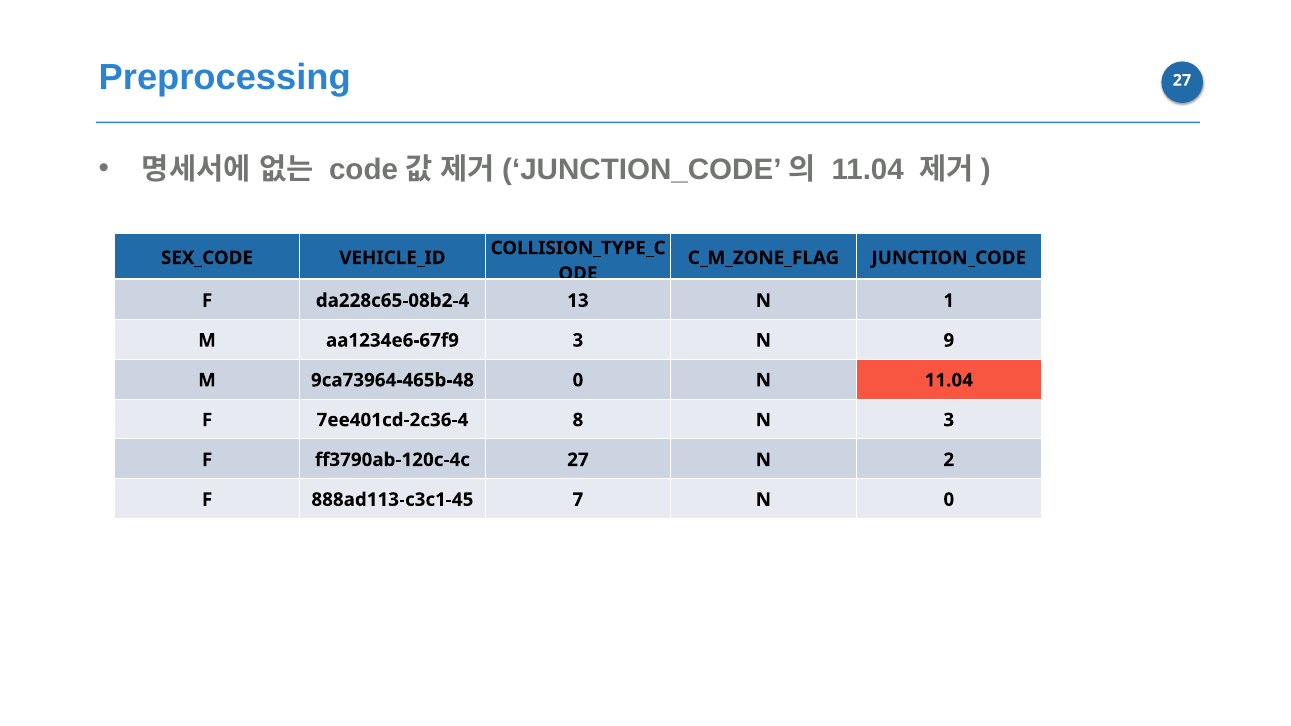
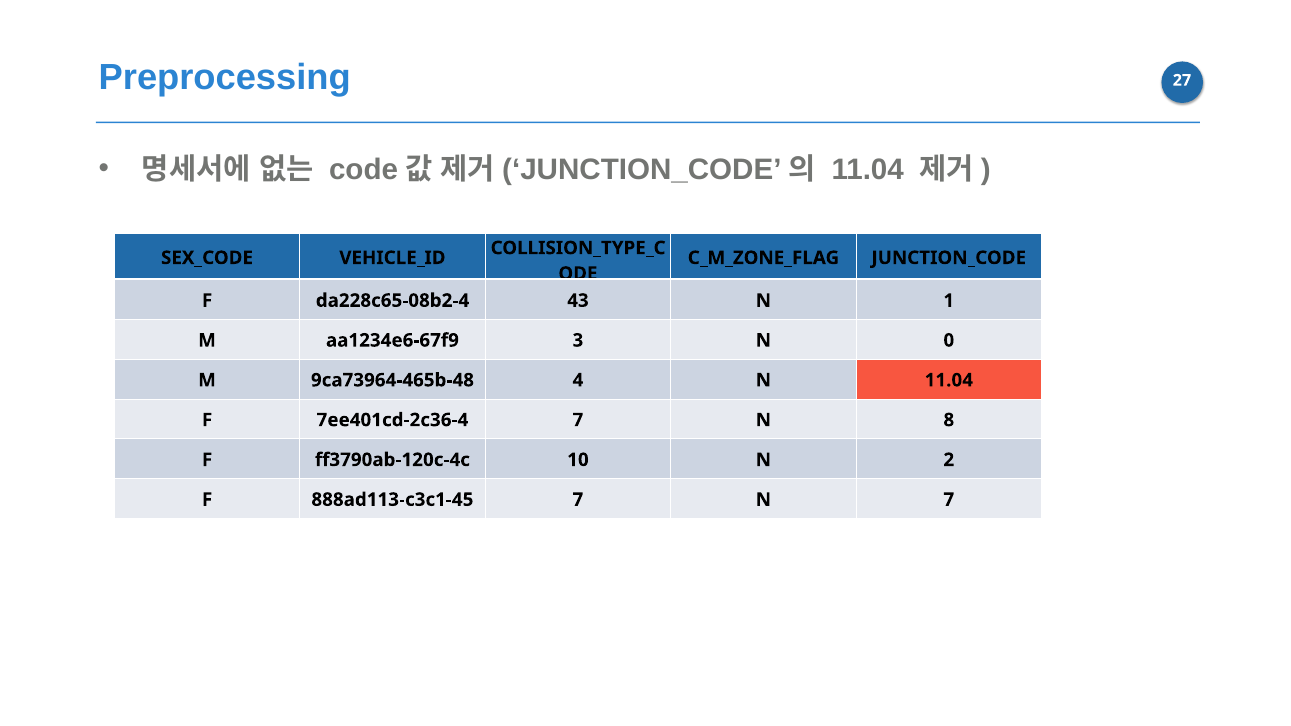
13: 13 -> 43 (578, 301)
9: 9 -> 0 (949, 340)
9ca73964-465b-48 0: 0 -> 4 (578, 380)
7ee401cd-2c36-4 8: 8 -> 7 (578, 420)
N 3: 3 -> 8 (949, 420)
ff3790ab-120c-4c 27: 27 -> 10 (578, 460)
N 0: 0 -> 7 (949, 500)
